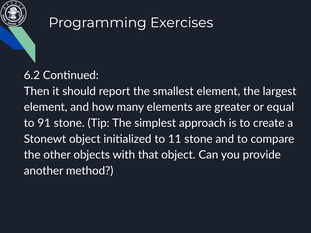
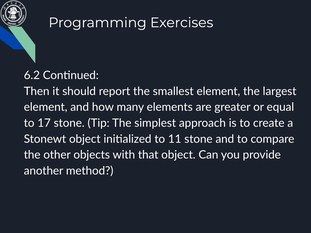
91: 91 -> 17 (44, 123)
